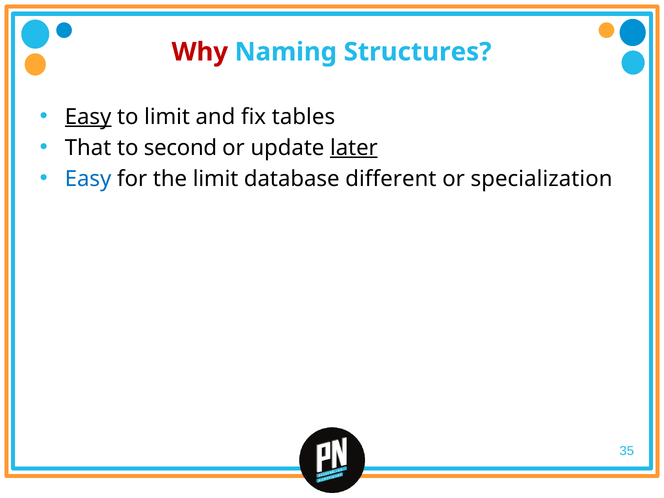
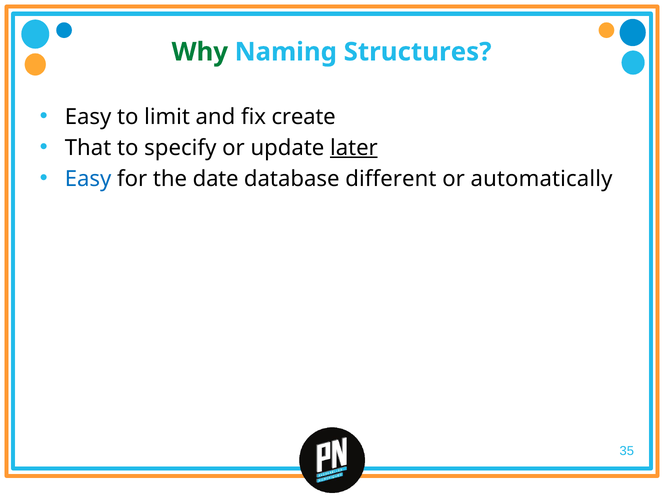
Why colour: red -> green (200, 52)
Easy underline: present -> none (88, 117)
tables: tables -> create (304, 117)
second: second -> specify (180, 148)
the limit: limit -> date (216, 179)
specialization: specialization -> automatically (541, 179)
